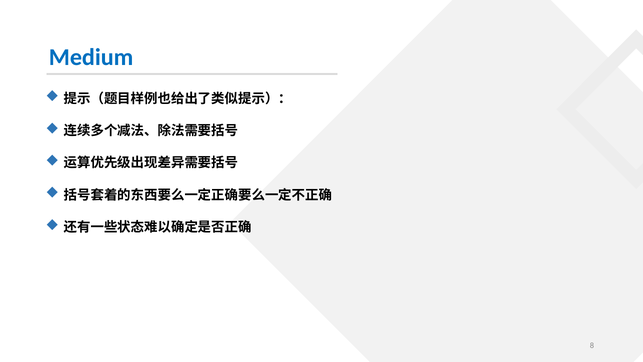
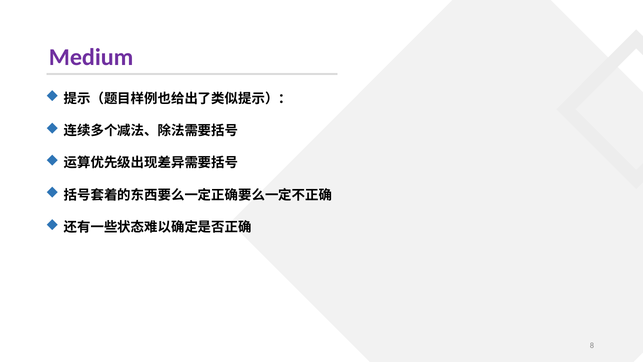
Medium colour: blue -> purple (91, 57)
